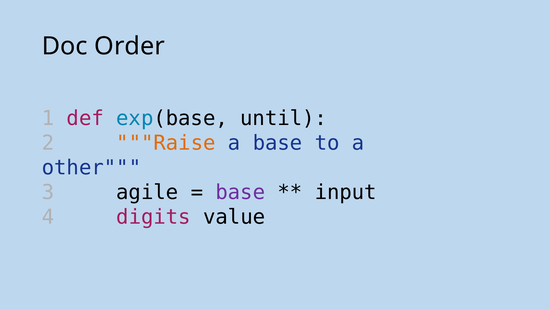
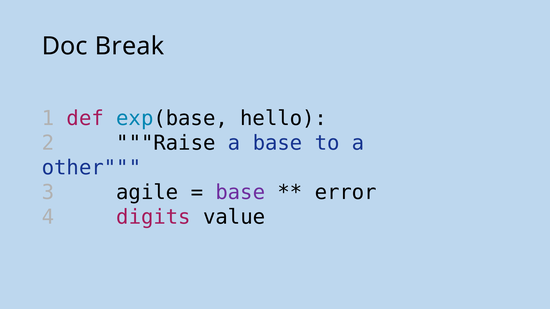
Order: Order -> Break (130, 46)
until: until -> hello (284, 118)
Raise colour: orange -> black (166, 143)
input: input -> error (346, 193)
